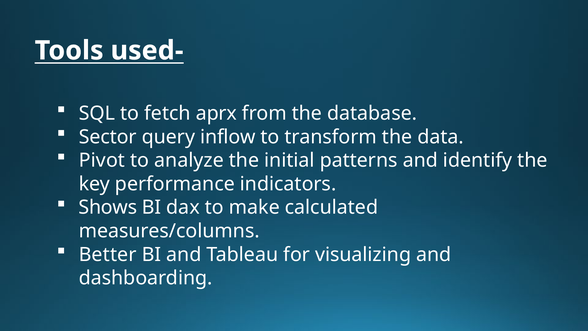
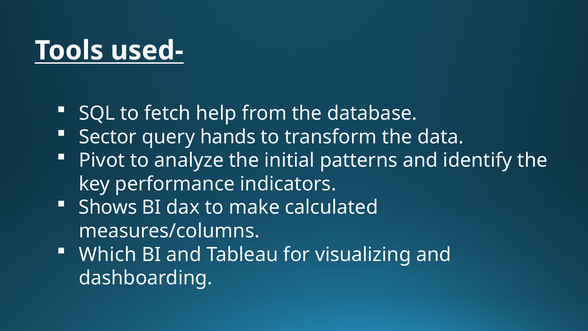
aprx: aprx -> help (216, 113)
inflow: inflow -> hands (228, 137)
Better: Better -> Which (108, 254)
